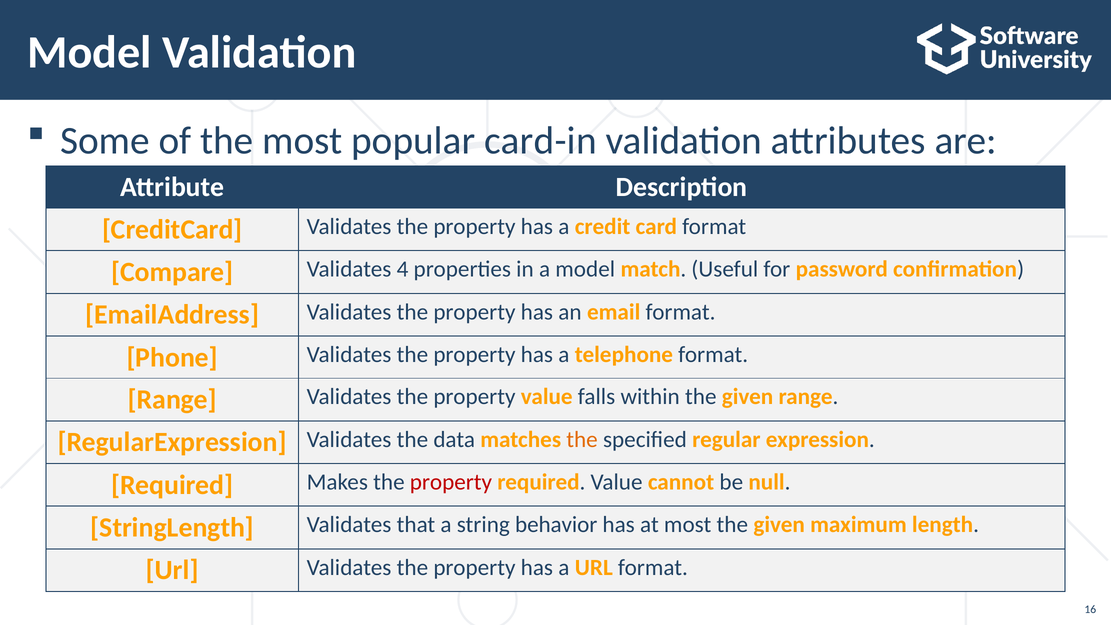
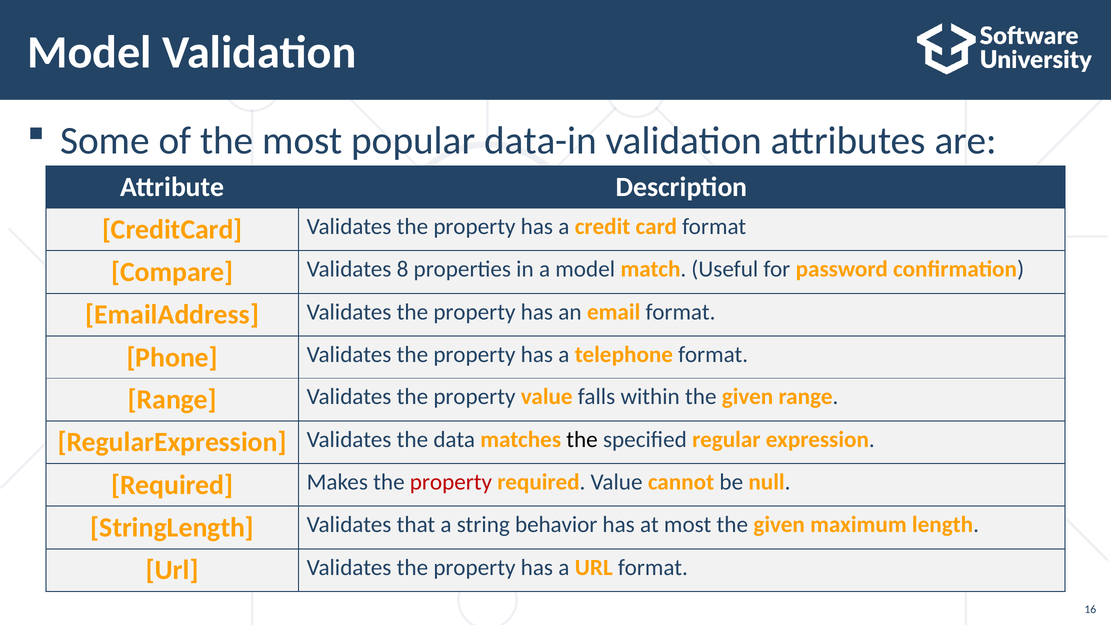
card-in: card-in -> data-in (541, 141)
4: 4 -> 8 (403, 269)
the colour: orange -> black (582, 439)
